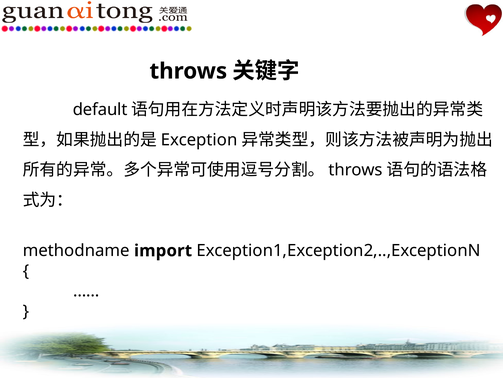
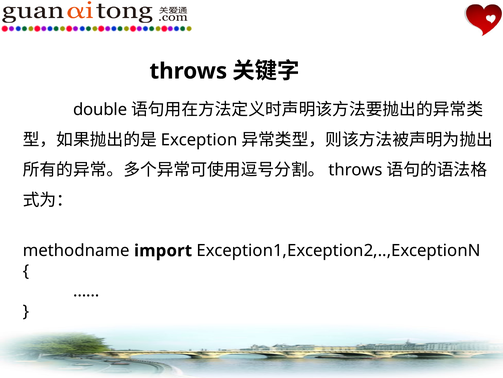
default: default -> double (100, 109)
